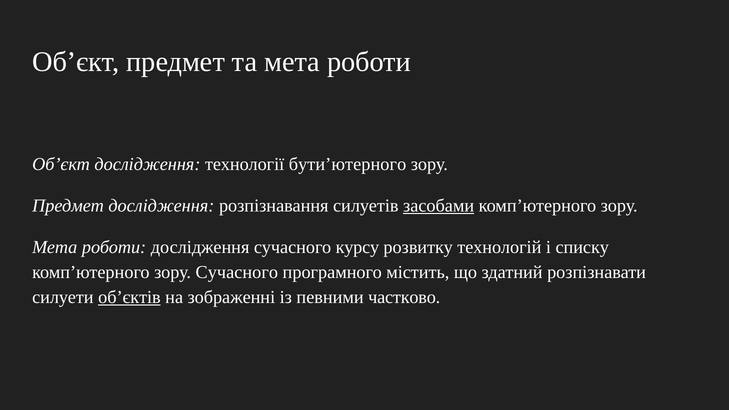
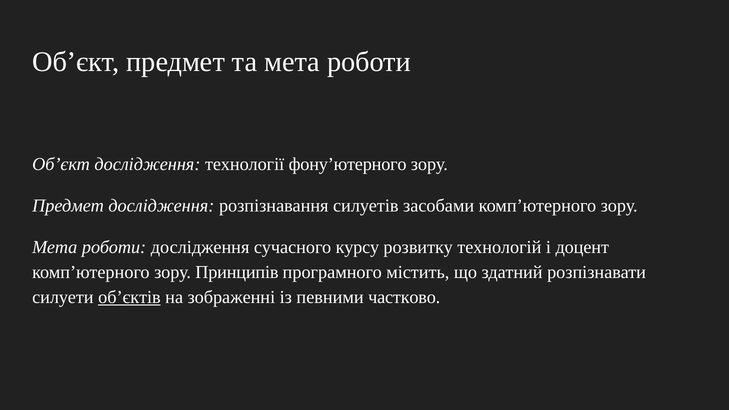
бути’ютерного: бути’ютерного -> фону’ютерного (348, 164)
засобами underline: present -> none (439, 206)
списку: списку -> доцент (582, 247)
зору Сучасного: Сучасного -> Принципів (237, 272)
